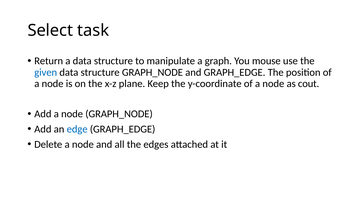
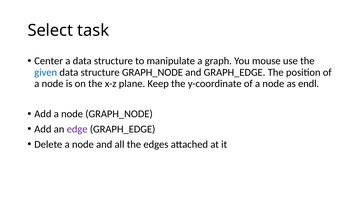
Return: Return -> Center (49, 61)
cout: cout -> endl (309, 84)
edge colour: blue -> purple (77, 129)
